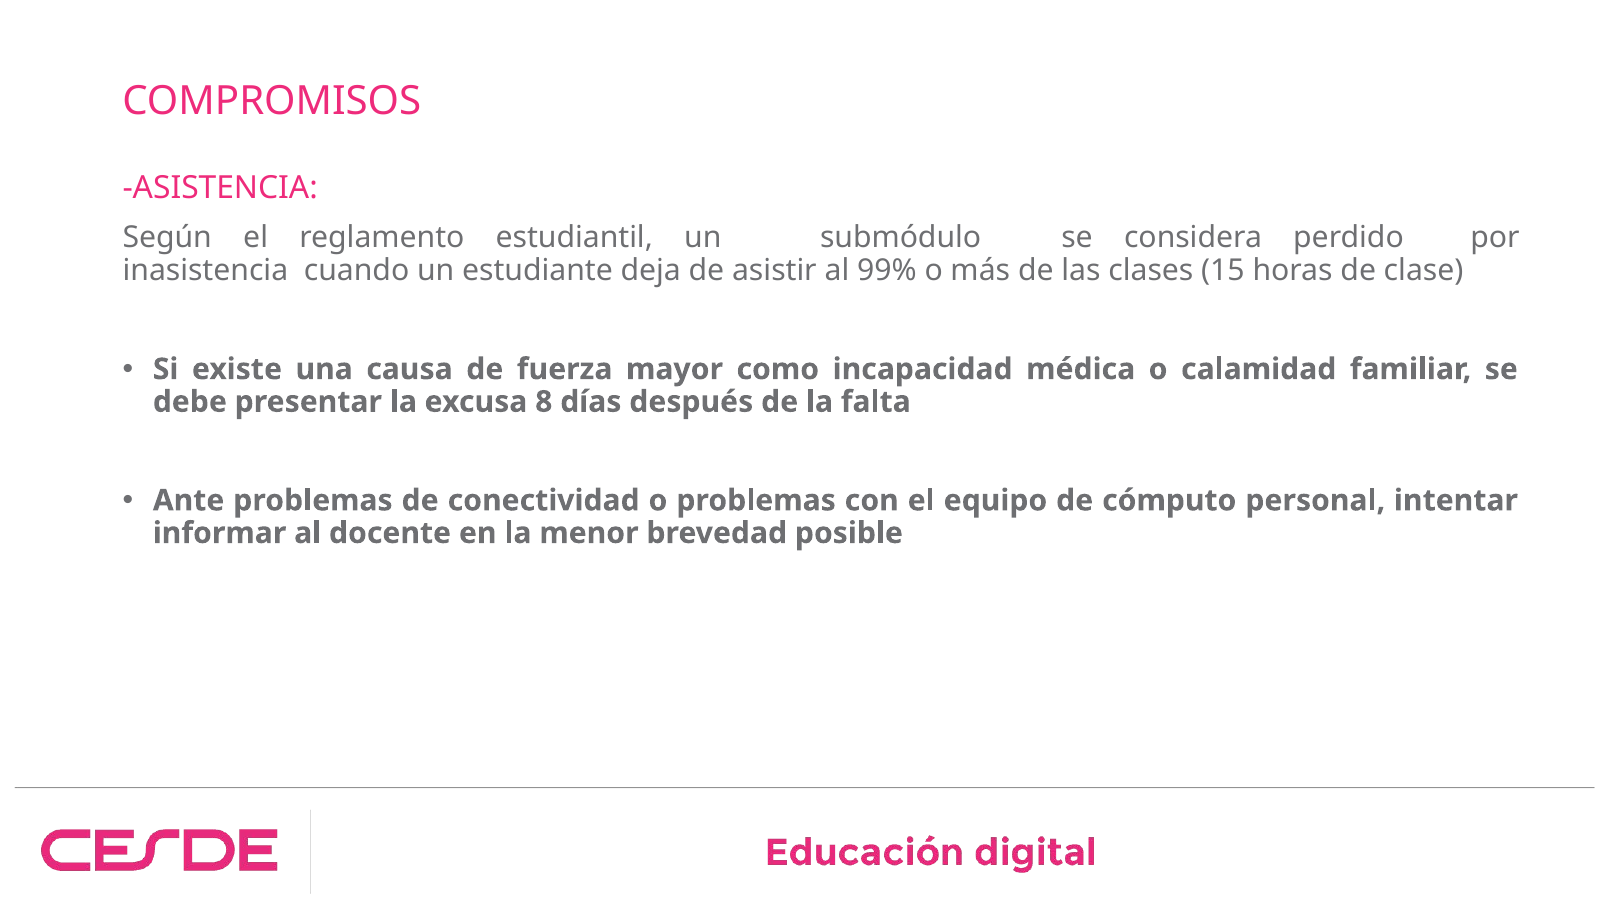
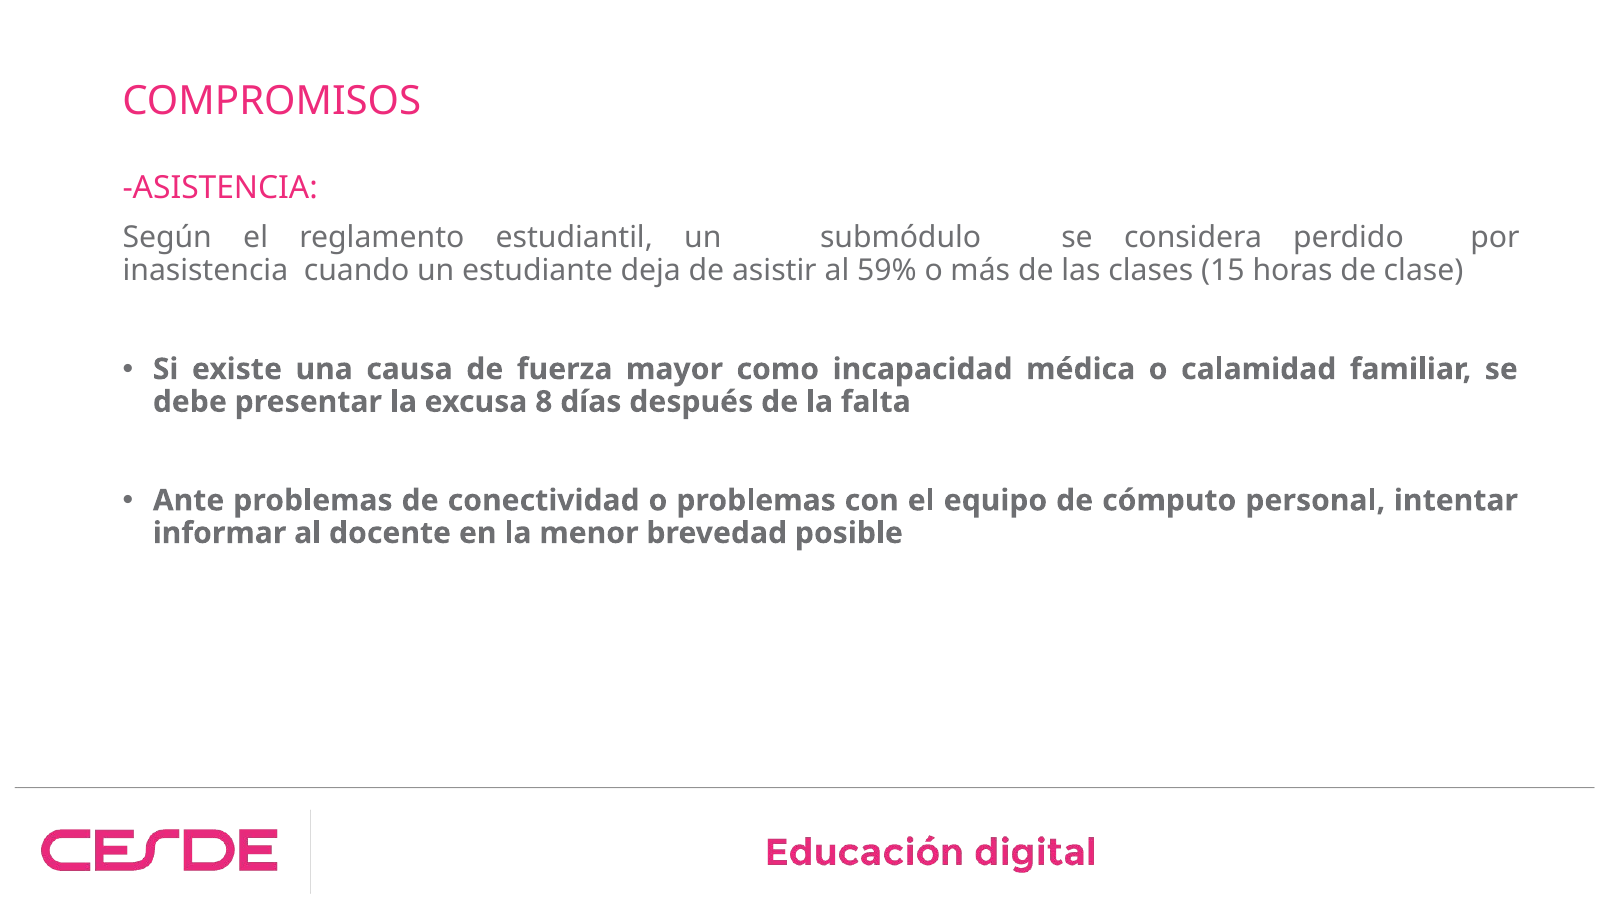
99%: 99% -> 59% (887, 271)
